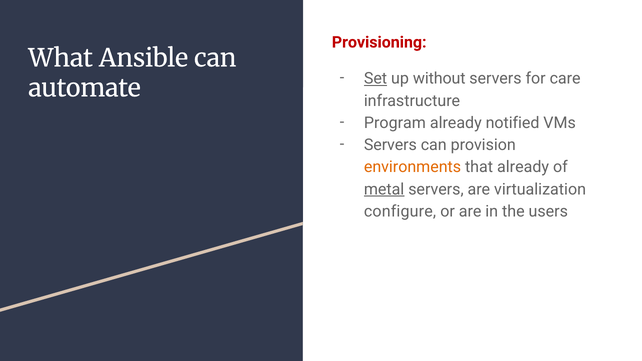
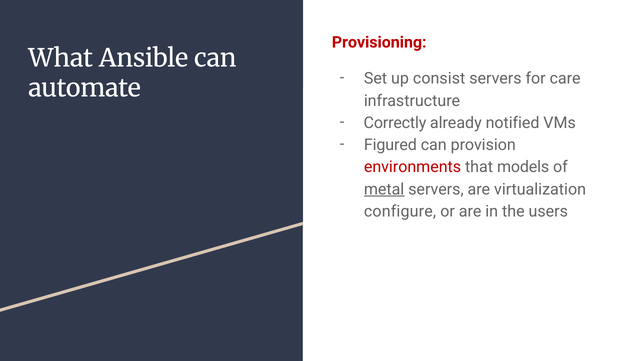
Set underline: present -> none (376, 79)
without: without -> consist (439, 79)
Program: Program -> Correctly (395, 123)
Servers: Servers -> Figured (390, 145)
environments colour: orange -> red (413, 167)
that already: already -> models (523, 167)
